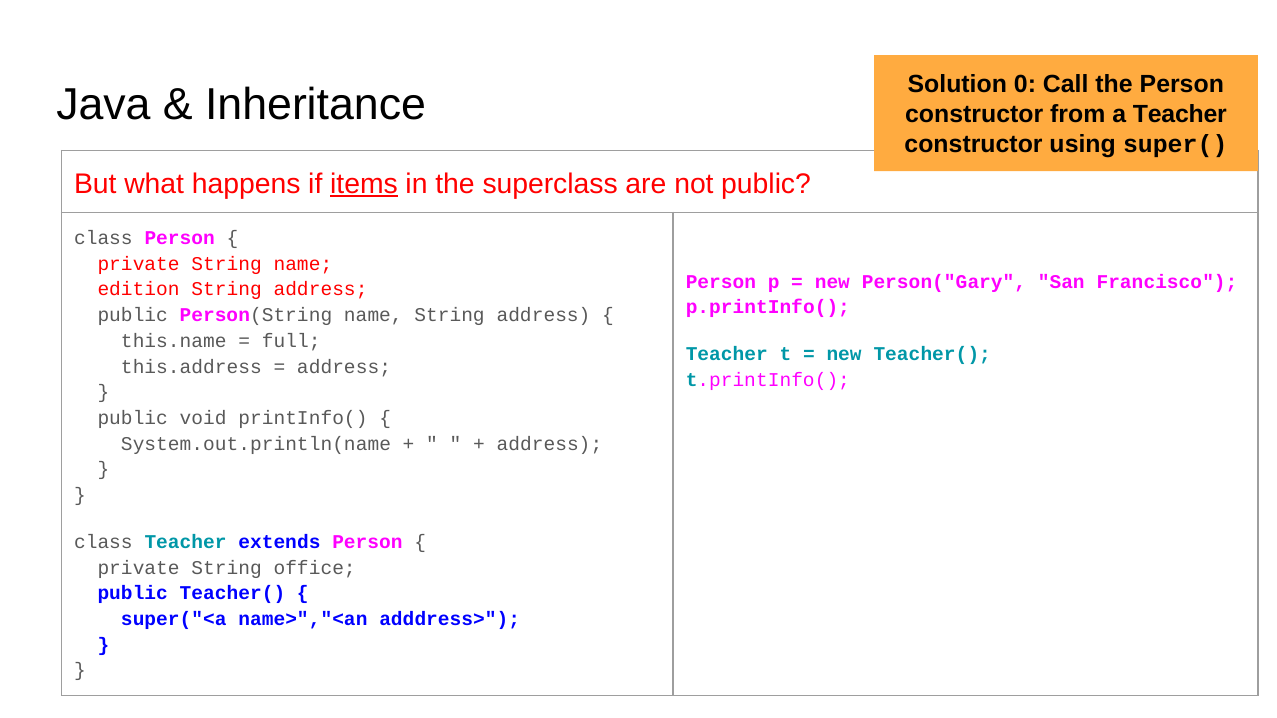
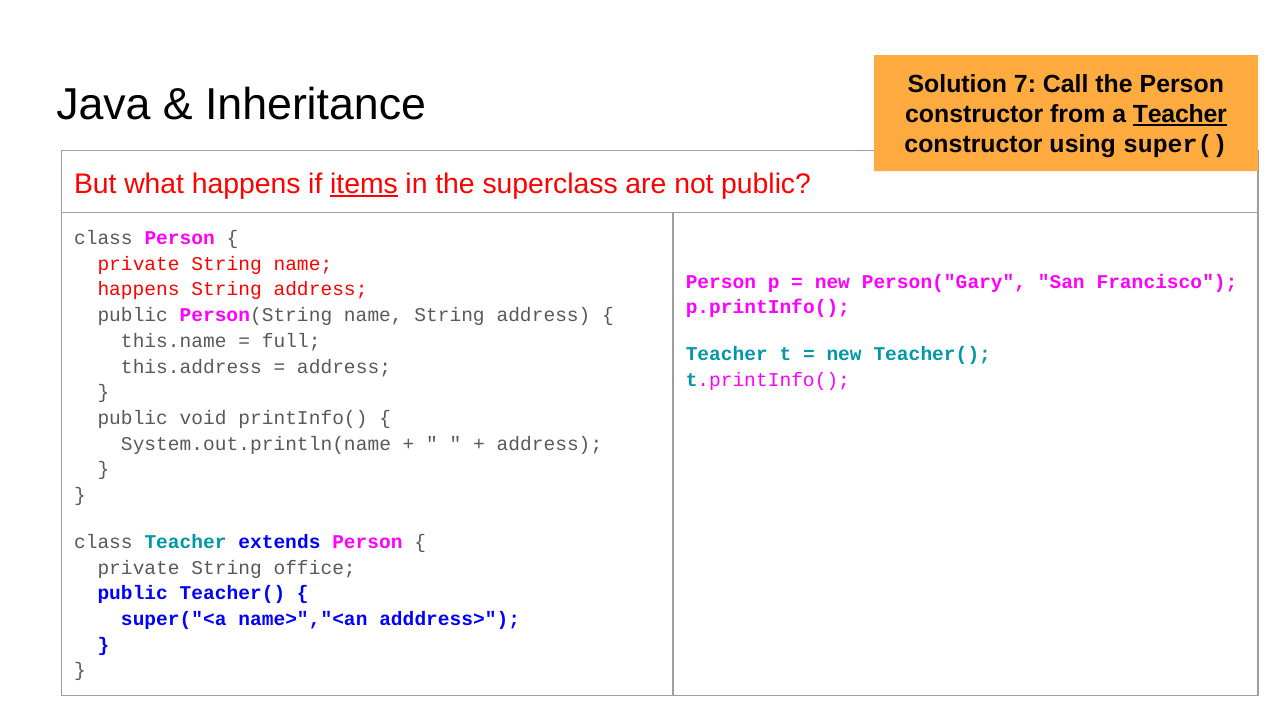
0: 0 -> 7 (1025, 84)
Teacher underline: none -> present (1180, 114)
edition: edition -> happens (139, 290)
